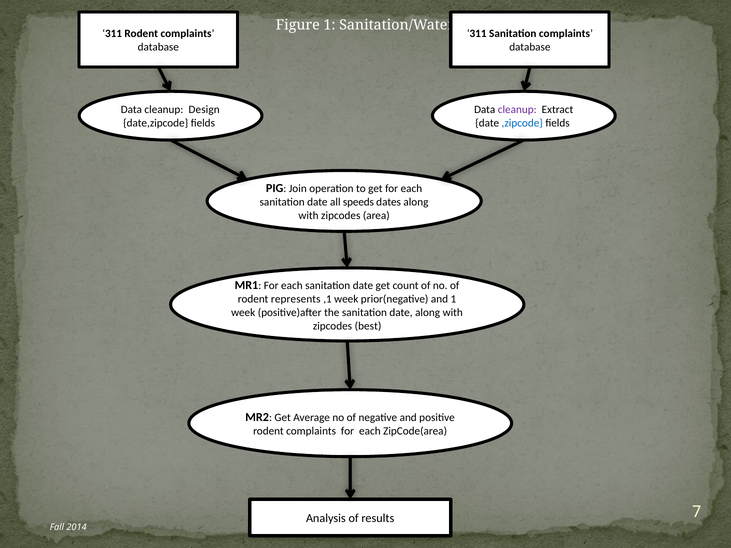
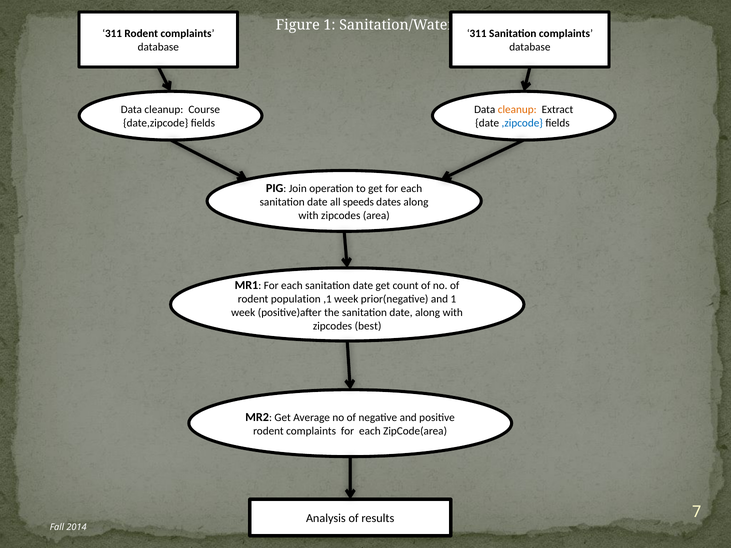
Design: Design -> Course (204, 110)
cleanup colour: purple -> orange (517, 110)
represents: represents -> population (296, 299)
